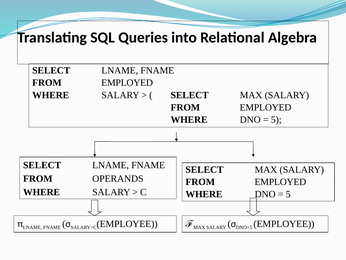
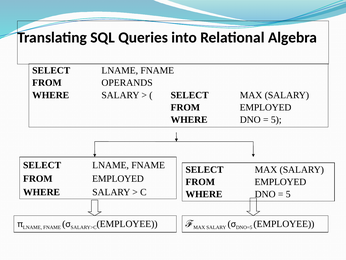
EMPLOYED: EMPLOYED -> OPERANDS (127, 83)
OPERANDS: OPERANDS -> EMPLOYED (118, 178)
